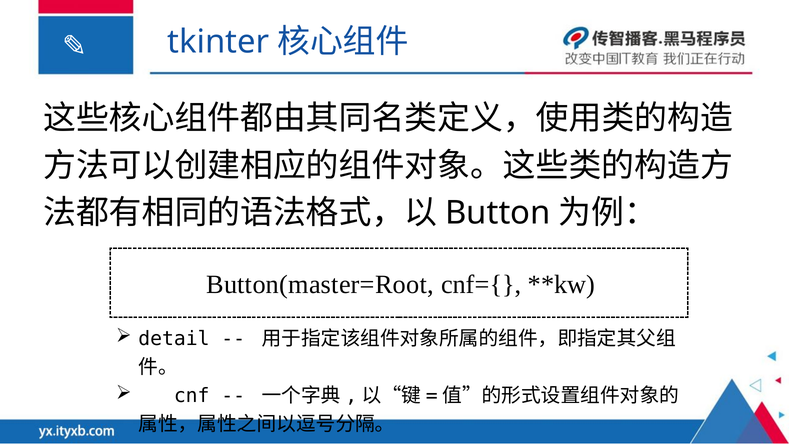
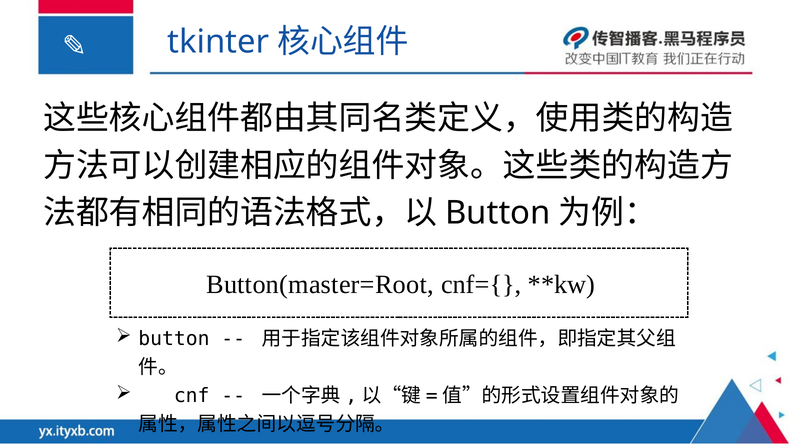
detail: detail -> button (174, 339)
